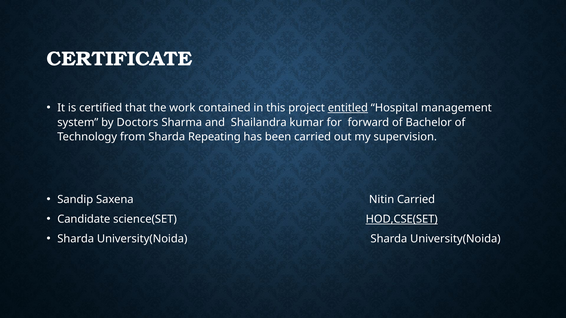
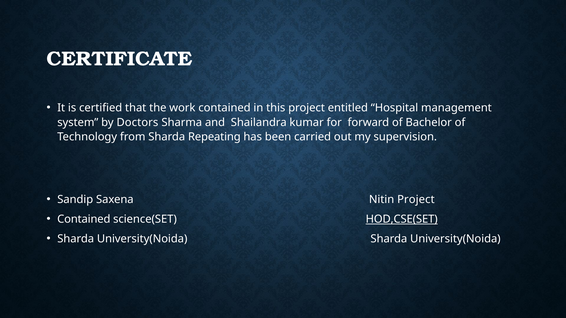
entitled underline: present -> none (348, 108)
Nitin Carried: Carried -> Project (416, 200)
Candidate: Candidate -> Contained (84, 219)
